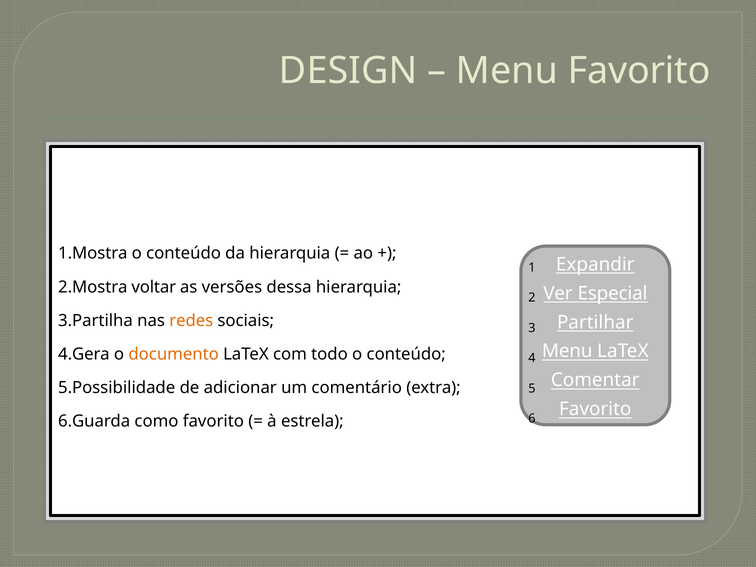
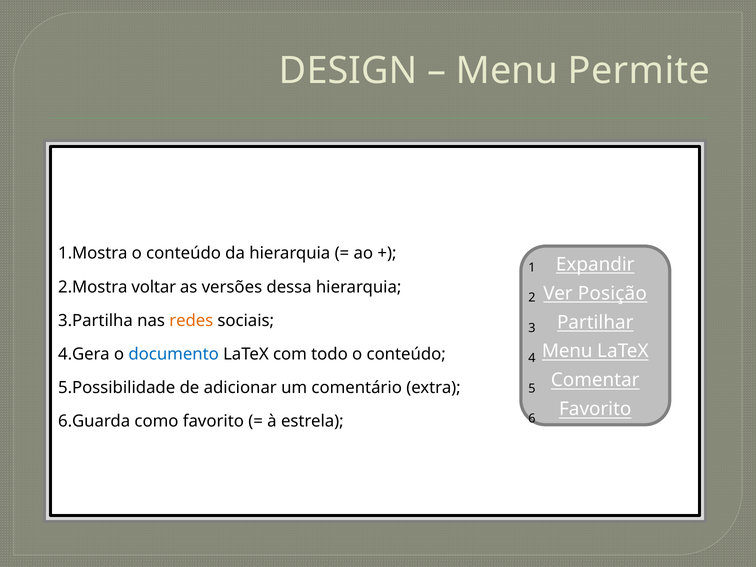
Menu Favorito: Favorito -> Permite (639, 71)
Especial: Especial -> Posição (612, 293)
documento colour: orange -> blue (174, 354)
